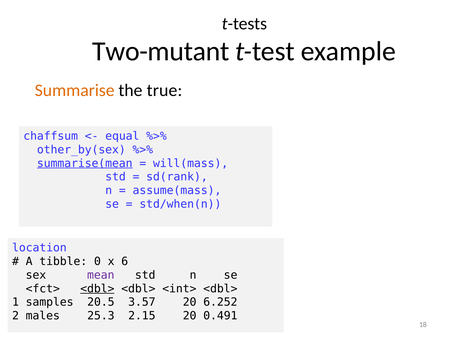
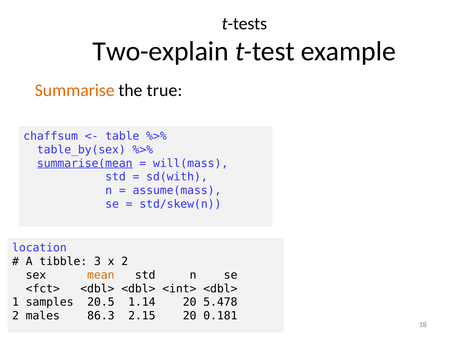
Two-mutant: Two-mutant -> Two-explain (161, 52)
equal: equal -> table (122, 136)
other_by(sex: other_by(sex -> table_by(sex (81, 150)
sd(rank: sd(rank -> sd(with (177, 177)
std/when(n: std/when(n -> std/skew(n (180, 204)
0: 0 -> 3 (97, 262)
x 6: 6 -> 2 (125, 262)
mean colour: purple -> orange (101, 275)
<dbl> underline: present -> none (97, 289)
3.57: 3.57 -> 1.14 (142, 303)
6.252: 6.252 -> 5.478 (220, 303)
25.3: 25.3 -> 86.3 (101, 316)
0.491: 0.491 -> 0.181 (220, 316)
